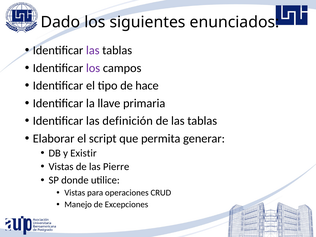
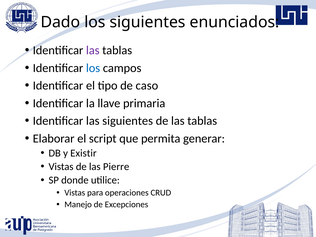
los colour: purple -> blue (93, 68)
hace: hace -> caso (147, 86)
las definición: definición -> siguientes (128, 121)
